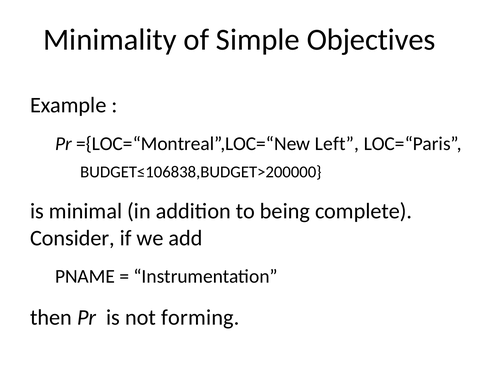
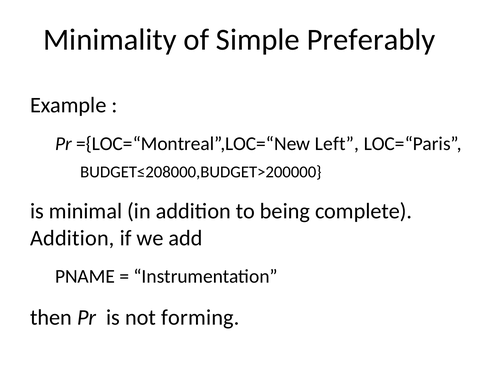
Objectives: Objectives -> Preferably (371, 40)
BUDGET≤106838,BUDGET>200000: BUDGET≤106838,BUDGET>200000 -> BUDGET≤208000,BUDGET>200000 (201, 172)
Consider: Consider -> Addition (72, 238)
